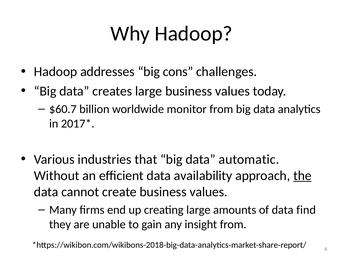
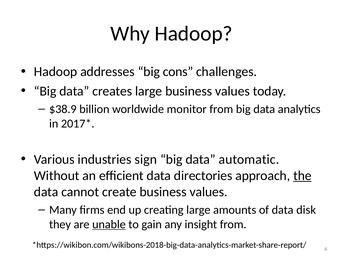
$60.7: $60.7 -> $38.9 (63, 109)
that: that -> sign (146, 159)
availability: availability -> directories (203, 176)
find: find -> disk (306, 210)
unable underline: none -> present (109, 224)
